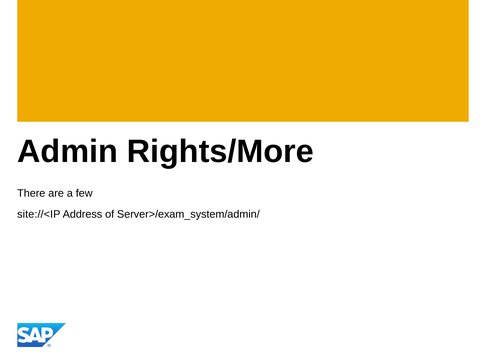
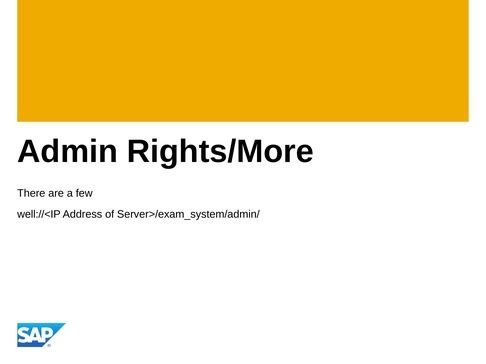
site://<IP: site://<IP -> well://<IP (39, 215)
